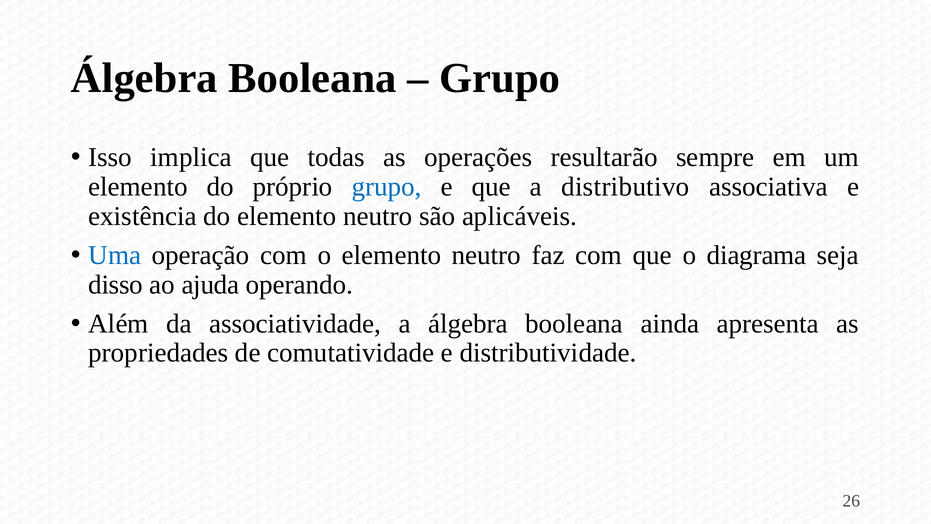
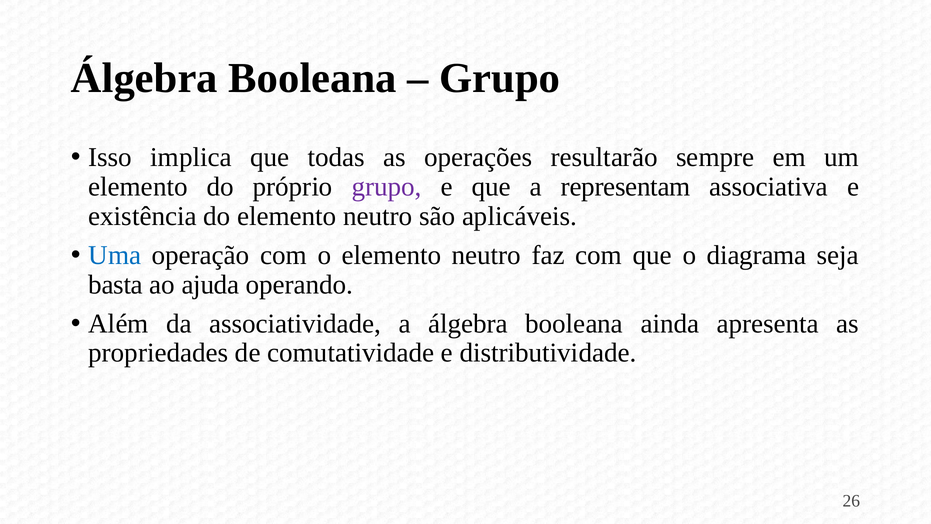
grupo colour: blue -> purple (387, 187)
distributivo: distributivo -> representam (626, 187)
disso: disso -> basta (116, 284)
